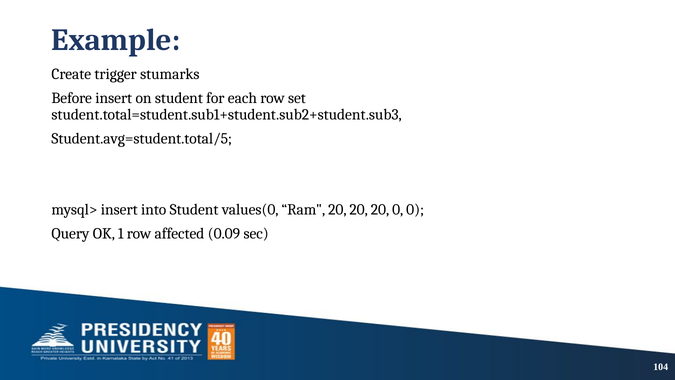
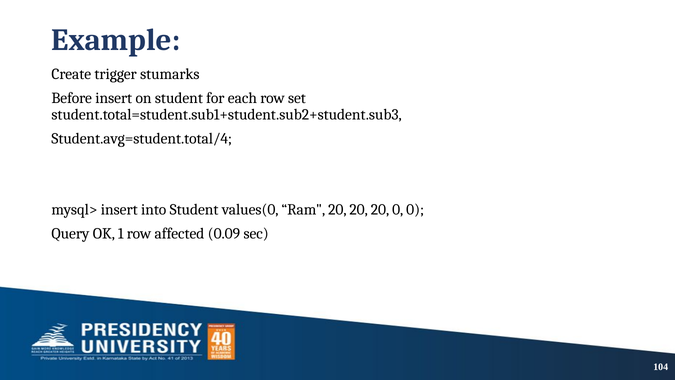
Student.avg=student.total/5: Student.avg=student.total/5 -> Student.avg=student.total/4 (142, 138)
